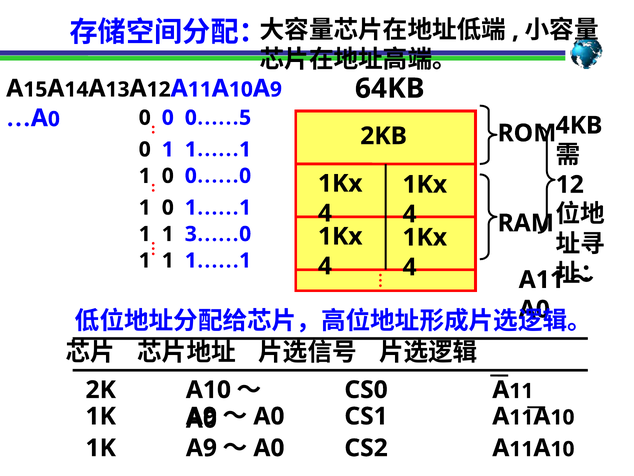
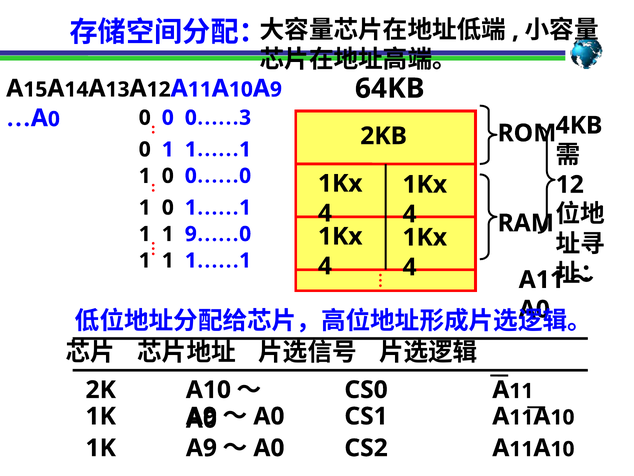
5: 5 -> 3 (245, 118)
3: 3 -> 9 (191, 234)
